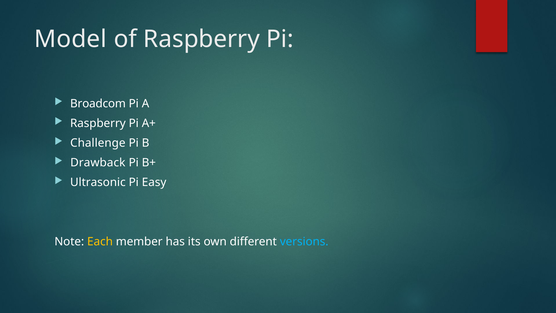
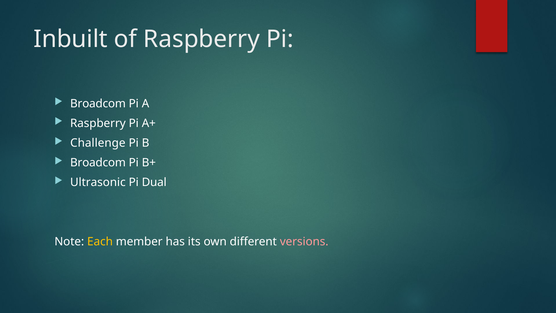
Model: Model -> Inbuilt (71, 39)
Drawback: Drawback -> Broadcom (98, 163)
Easy: Easy -> Dual (154, 182)
versions colour: light blue -> pink (304, 241)
